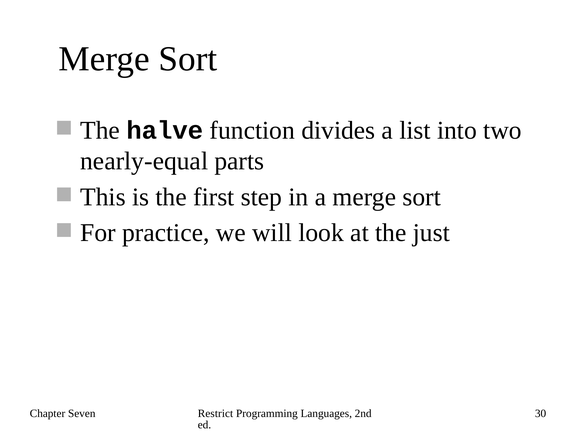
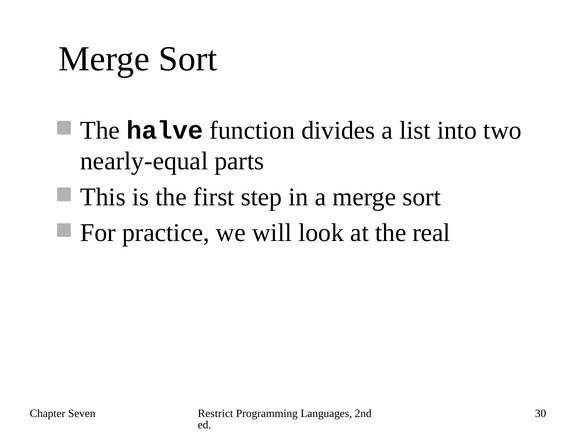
just: just -> real (431, 233)
